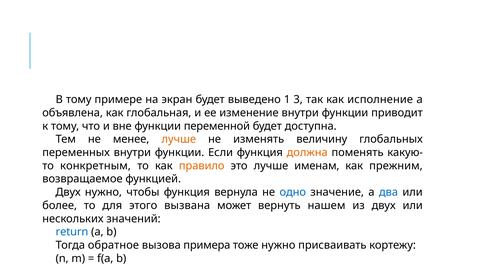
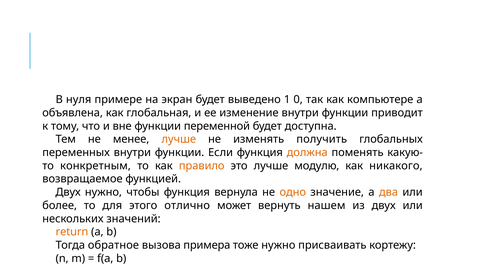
В тому: тому -> нуля (79, 100)
3: 3 -> 0 (298, 100)
исполнение: исполнение -> компьютере (380, 100)
величину: величину -> получить (322, 139)
именам: именам -> модулю (317, 166)
прежним: прежним -> никакого (396, 166)
одно colour: blue -> orange (293, 192)
два colour: blue -> orange (388, 192)
вызвана: вызвана -> отлично (187, 206)
return colour: blue -> orange (72, 232)
